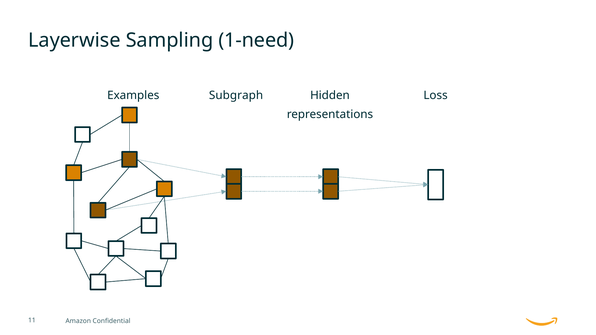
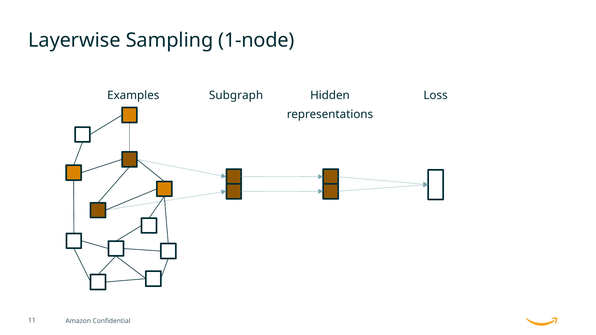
1-need: 1-need -> 1-node (256, 40)
